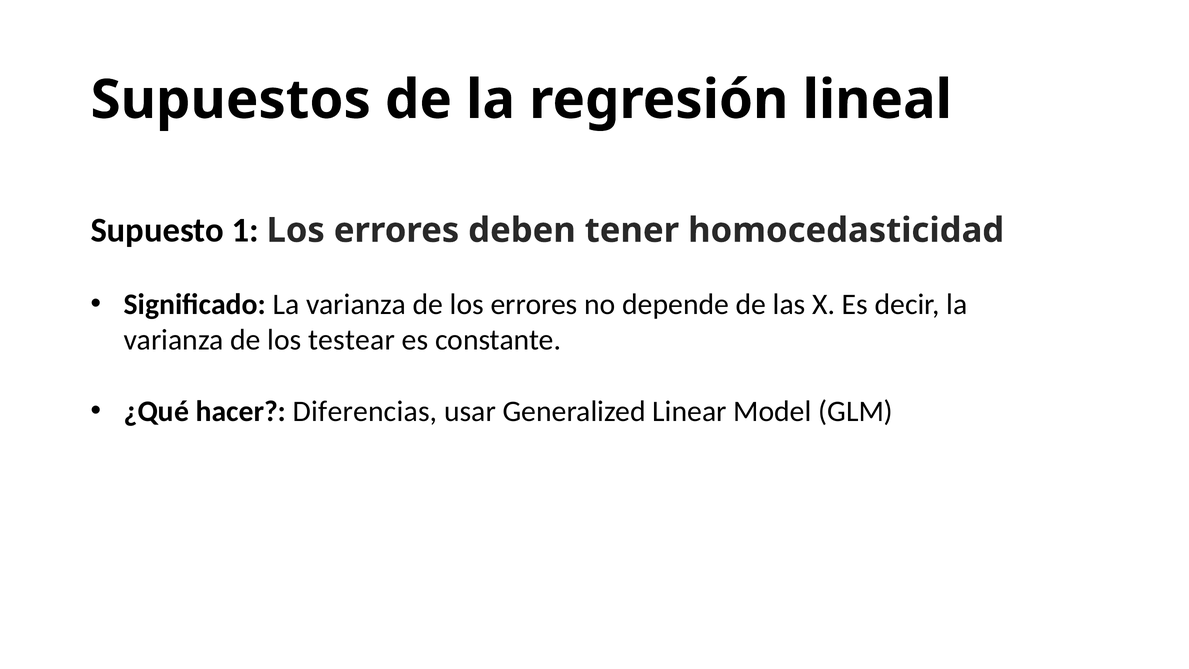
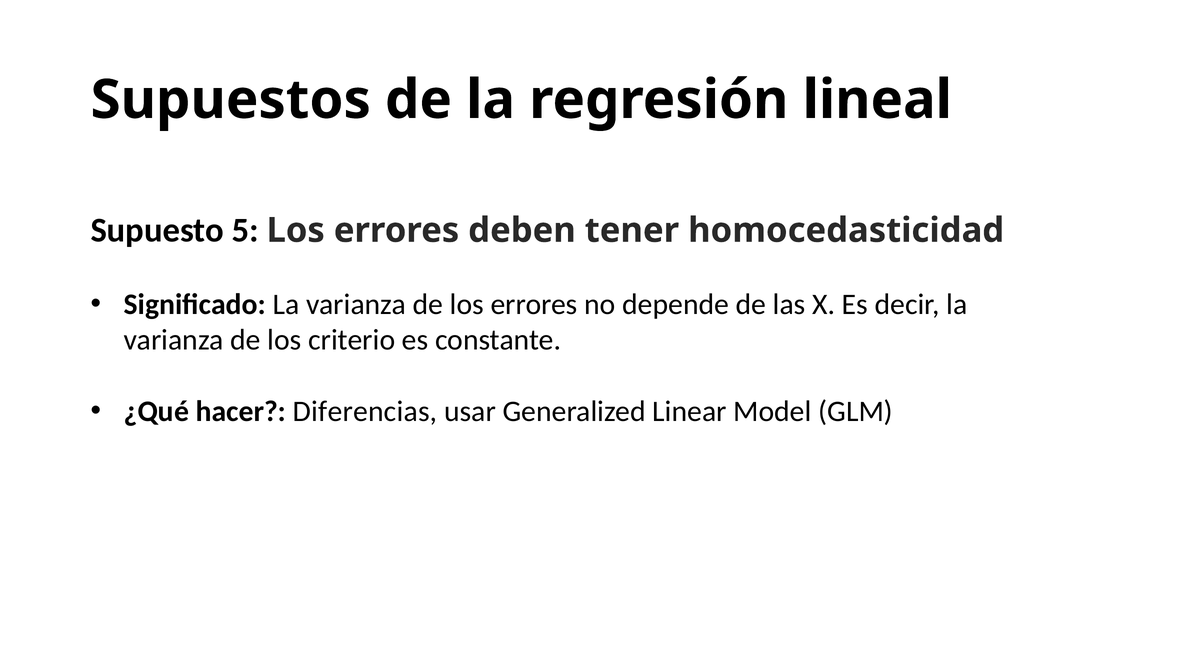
1: 1 -> 5 (245, 230)
testear: testear -> criterio (352, 340)
